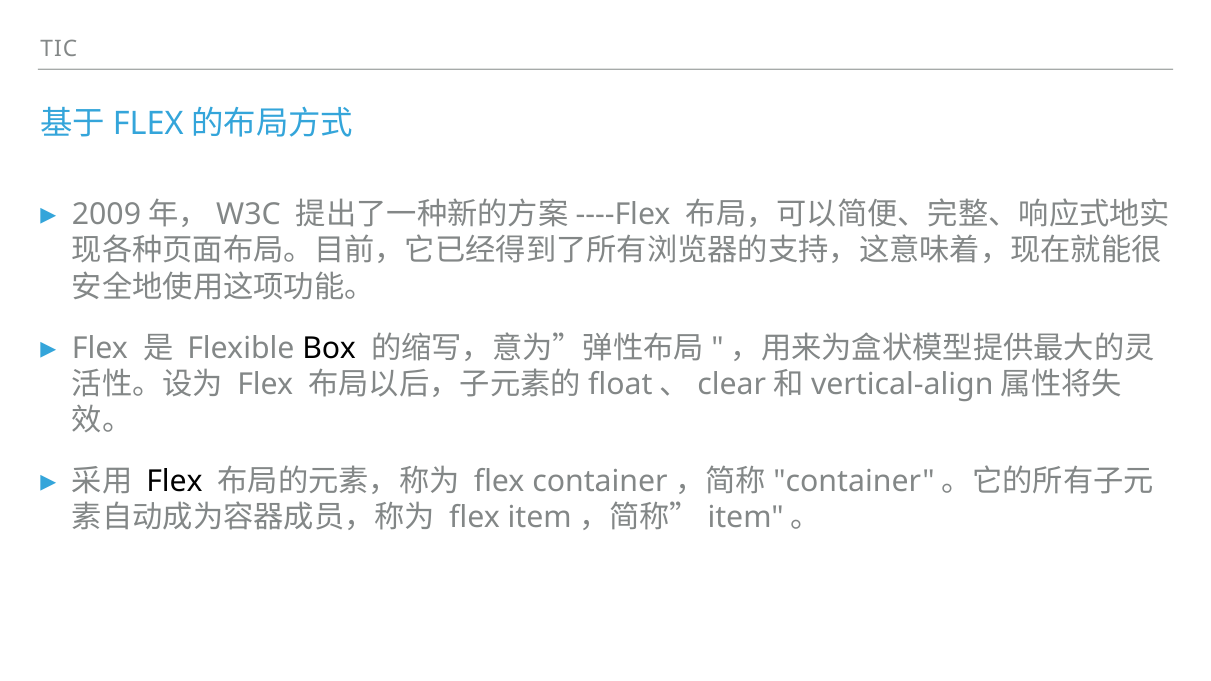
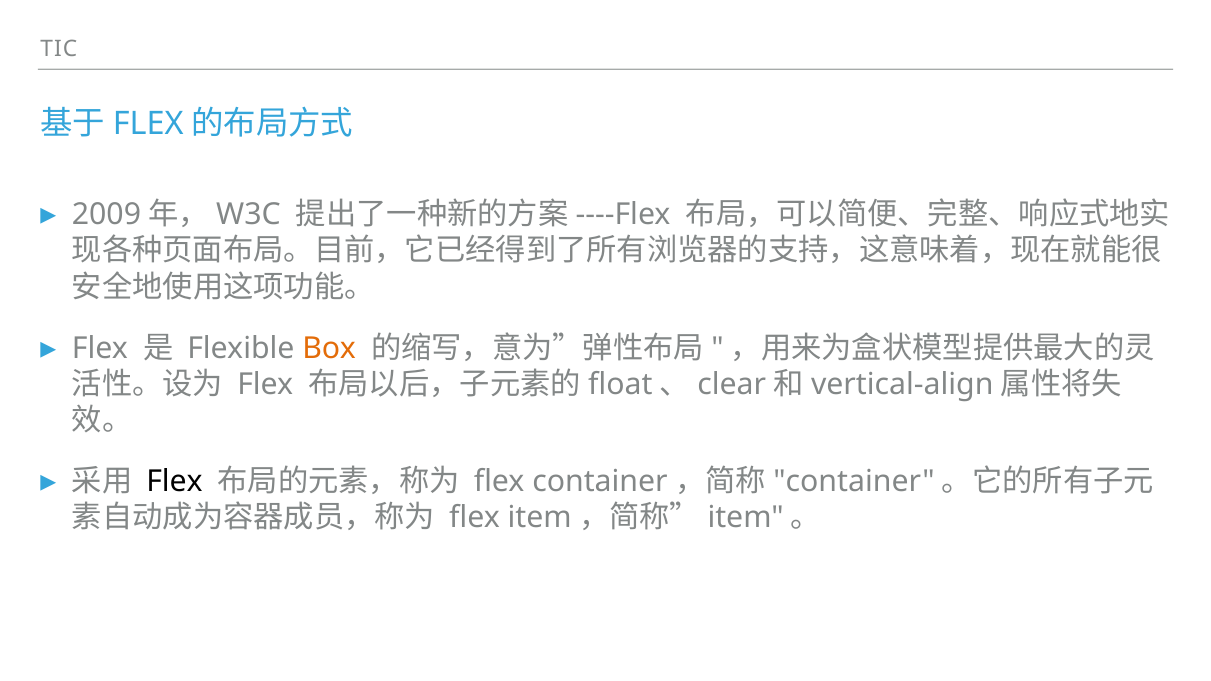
Box colour: black -> orange (329, 348)
